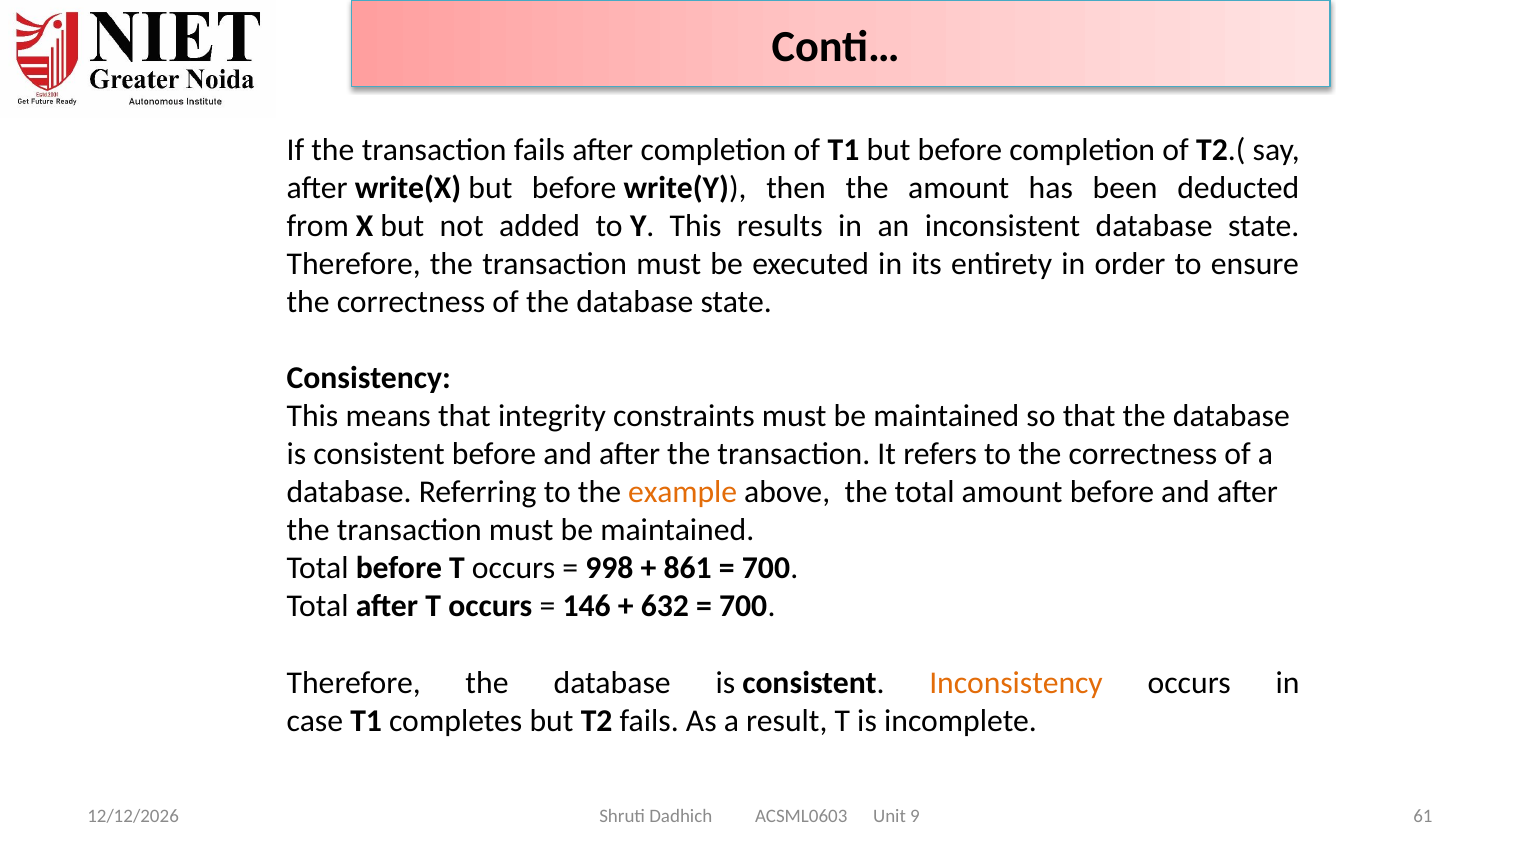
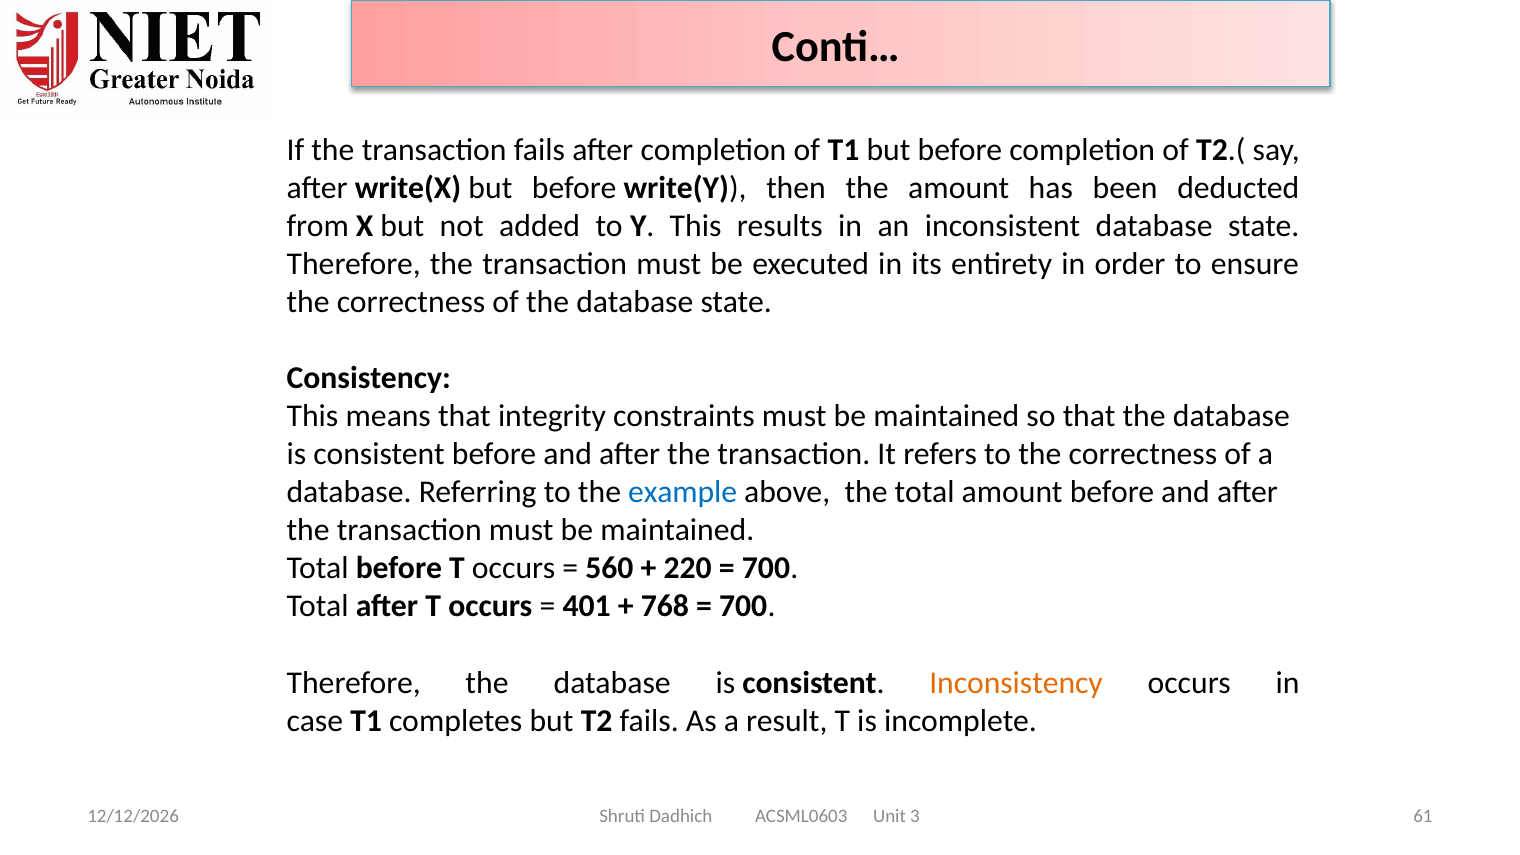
example colour: orange -> blue (683, 492)
998: 998 -> 560 (609, 569)
861: 861 -> 220 (688, 569)
146: 146 -> 401 (587, 607)
632: 632 -> 768 (665, 607)
9: 9 -> 3 (915, 816)
